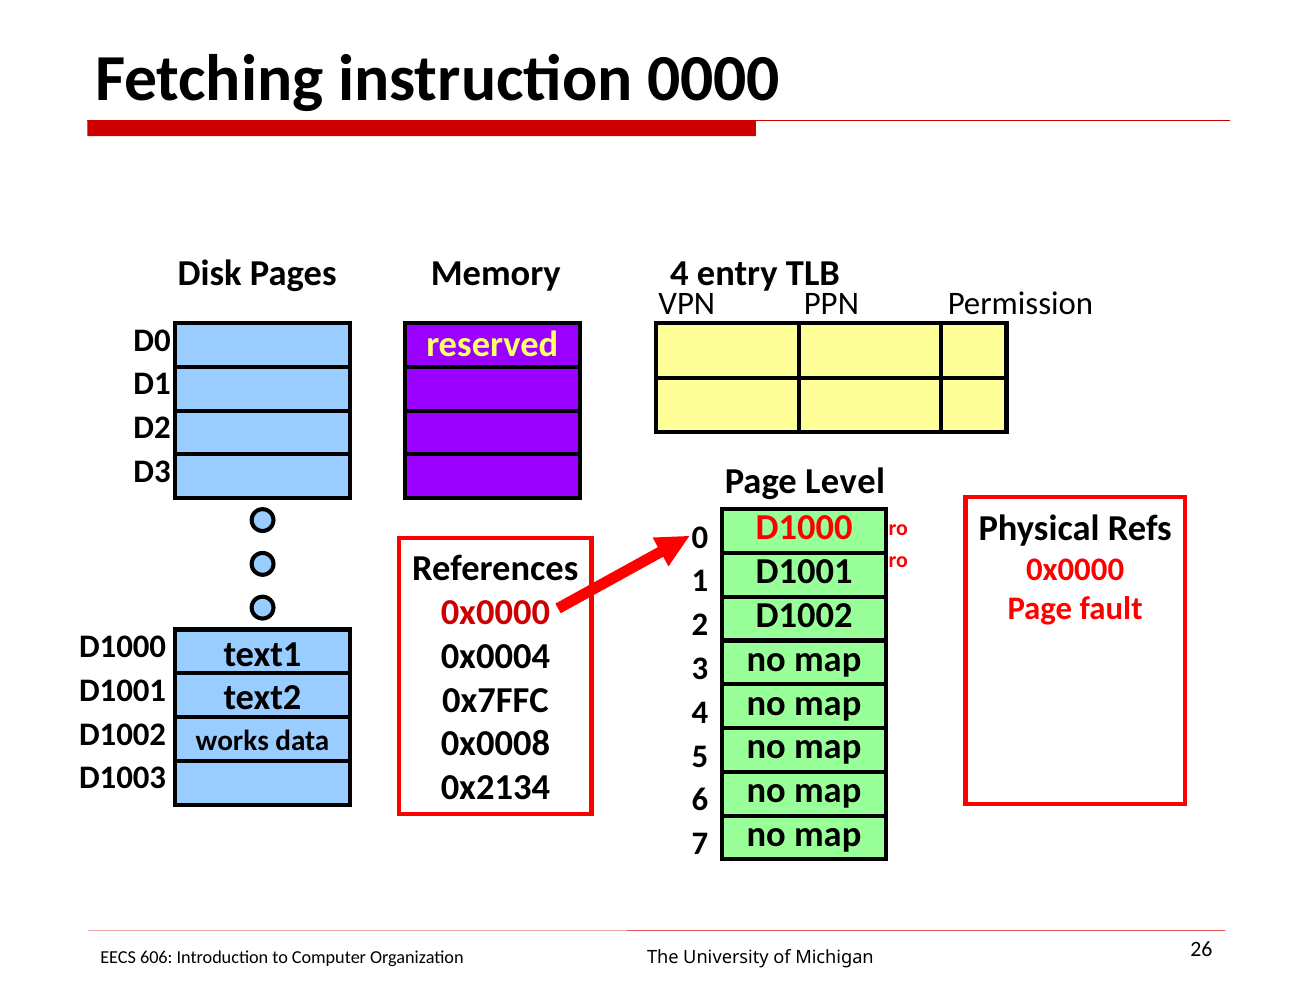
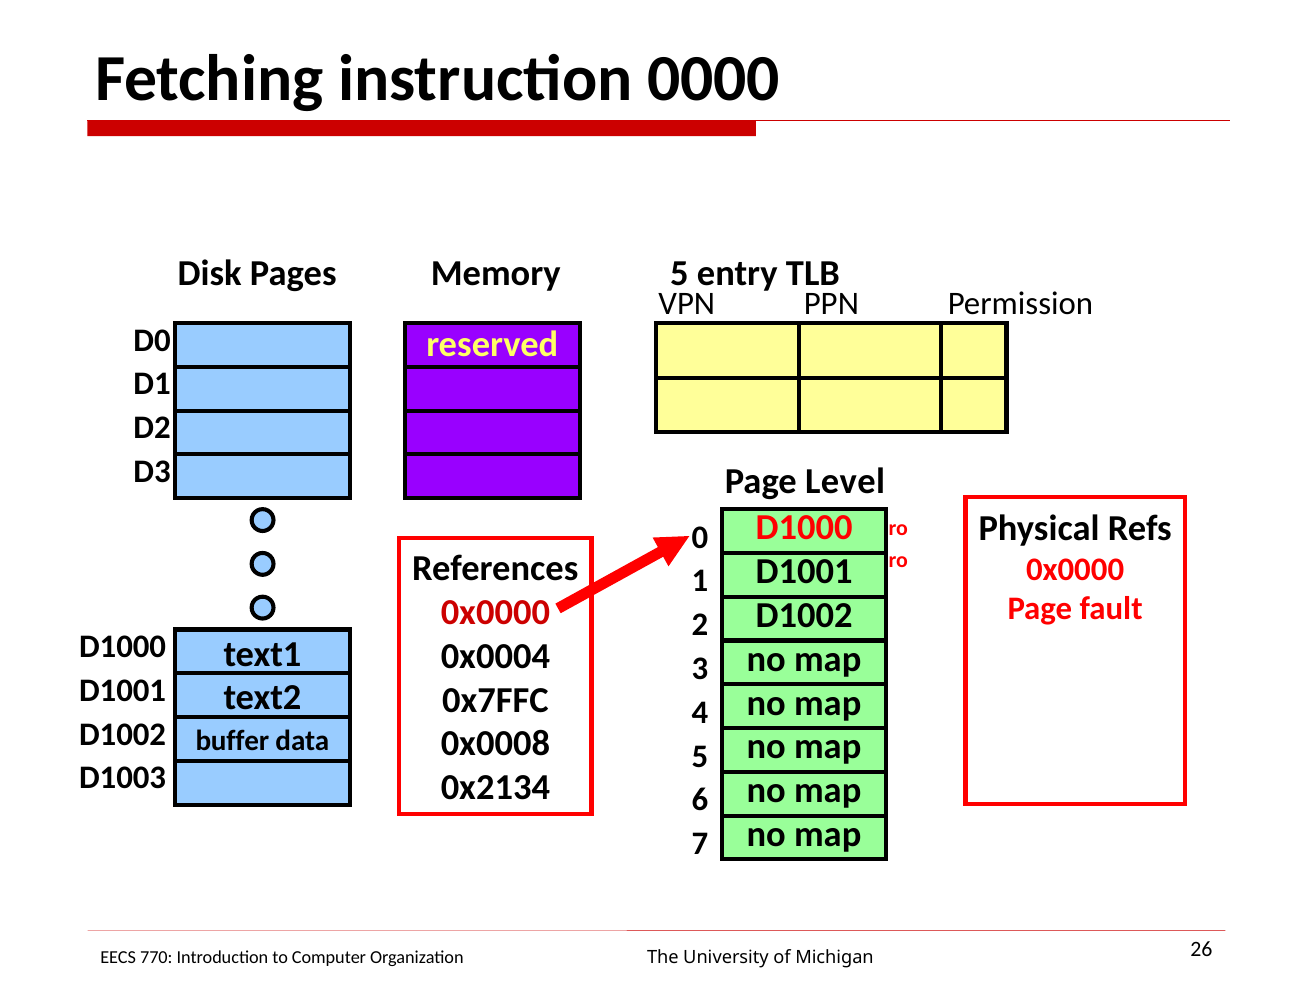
Pages 4: 4 -> 5 (679, 273)
works: works -> buffer (232, 741)
606: 606 -> 770 (156, 957)
